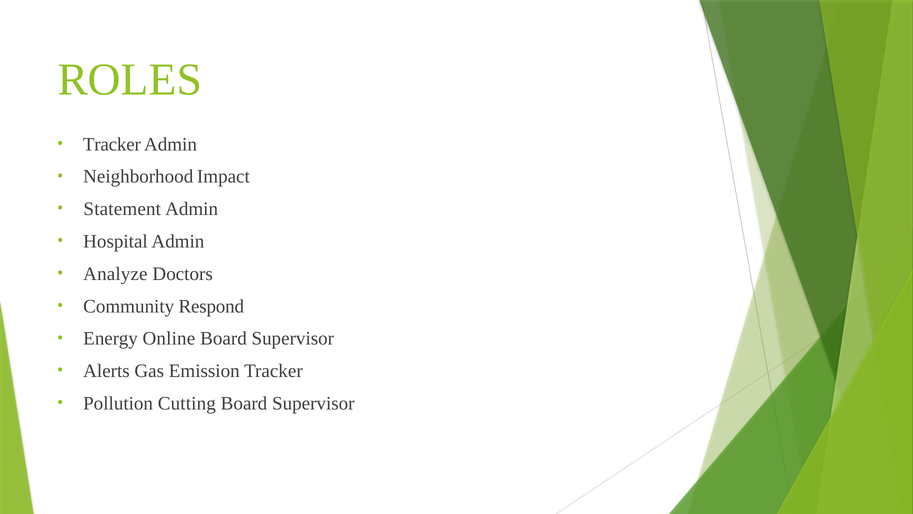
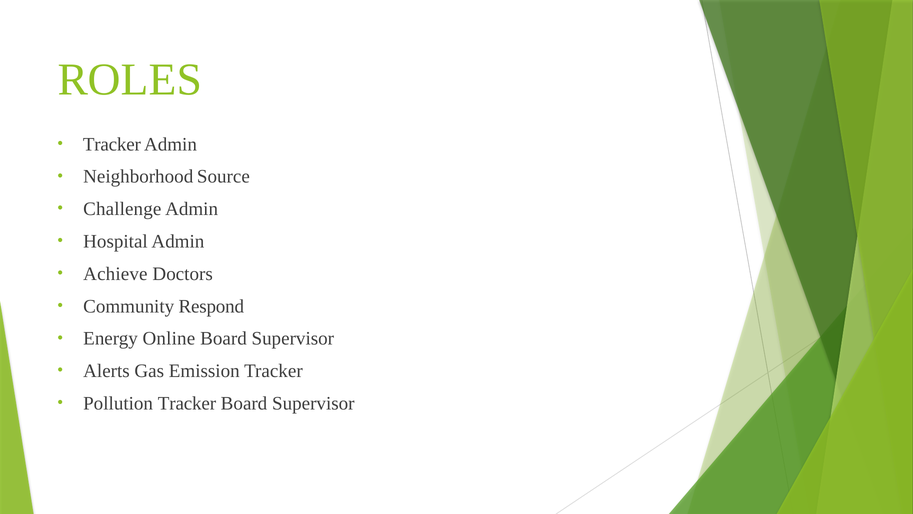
Impact: Impact -> Source (223, 176)
Statement: Statement -> Challenge (122, 209)
Analyze: Analyze -> Achieve (115, 274)
Pollution Cutting: Cutting -> Tracker (187, 403)
